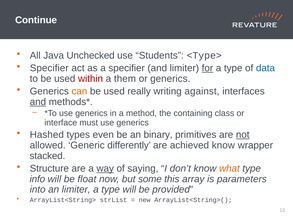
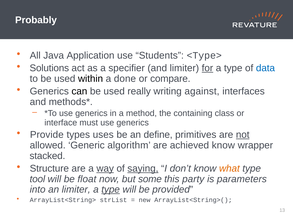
Continue: Continue -> Probably (36, 20)
Unchecked: Unchecked -> Application (91, 55)
Specifier: Specifier -> Solutions (49, 68)
within colour: red -> black (91, 79)
them: them -> done (125, 79)
or generics: generics -> compare (170, 79)
can colour: orange -> black (79, 91)
and underline: present -> none (38, 102)
Hashed: Hashed -> Provide (47, 135)
even: even -> uses (103, 135)
binary: binary -> define (158, 135)
differently: differently -> algorithm (129, 145)
saying underline: none -> present (143, 168)
info: info -> tool (37, 179)
array: array -> party (193, 179)
type underline: none -> present (111, 189)
